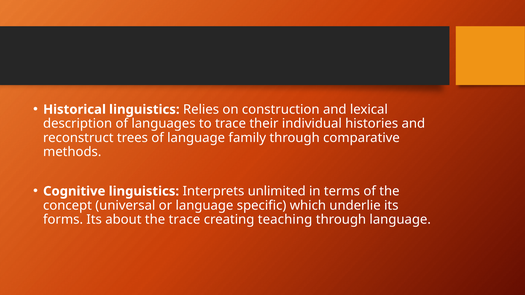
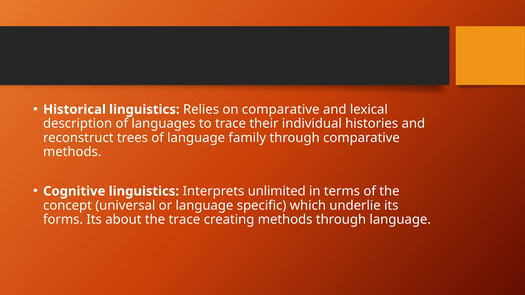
on construction: construction -> comparative (281, 110)
creating teaching: teaching -> methods (285, 220)
